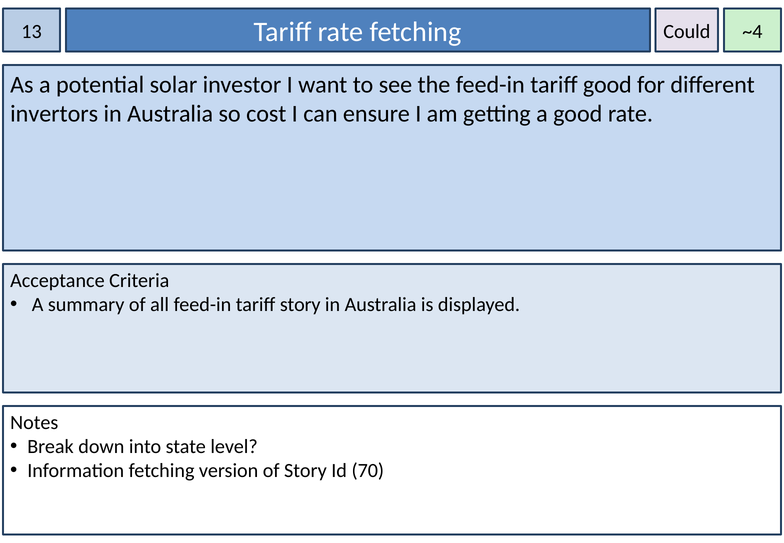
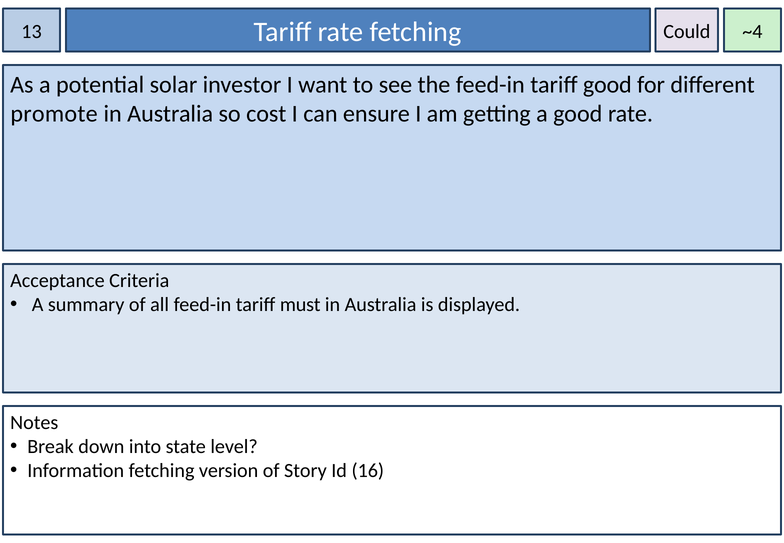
invertors: invertors -> promote (54, 114)
tariff story: story -> must (300, 304)
70: 70 -> 16 (368, 470)
